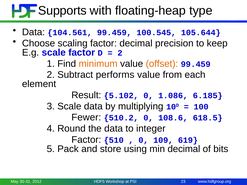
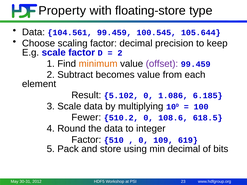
Supports: Supports -> Property (62, 11)
floating-heap: floating-heap -> floating-store (150, 11)
offset colour: orange -> purple (162, 64)
performs: performs -> becomes (115, 75)
